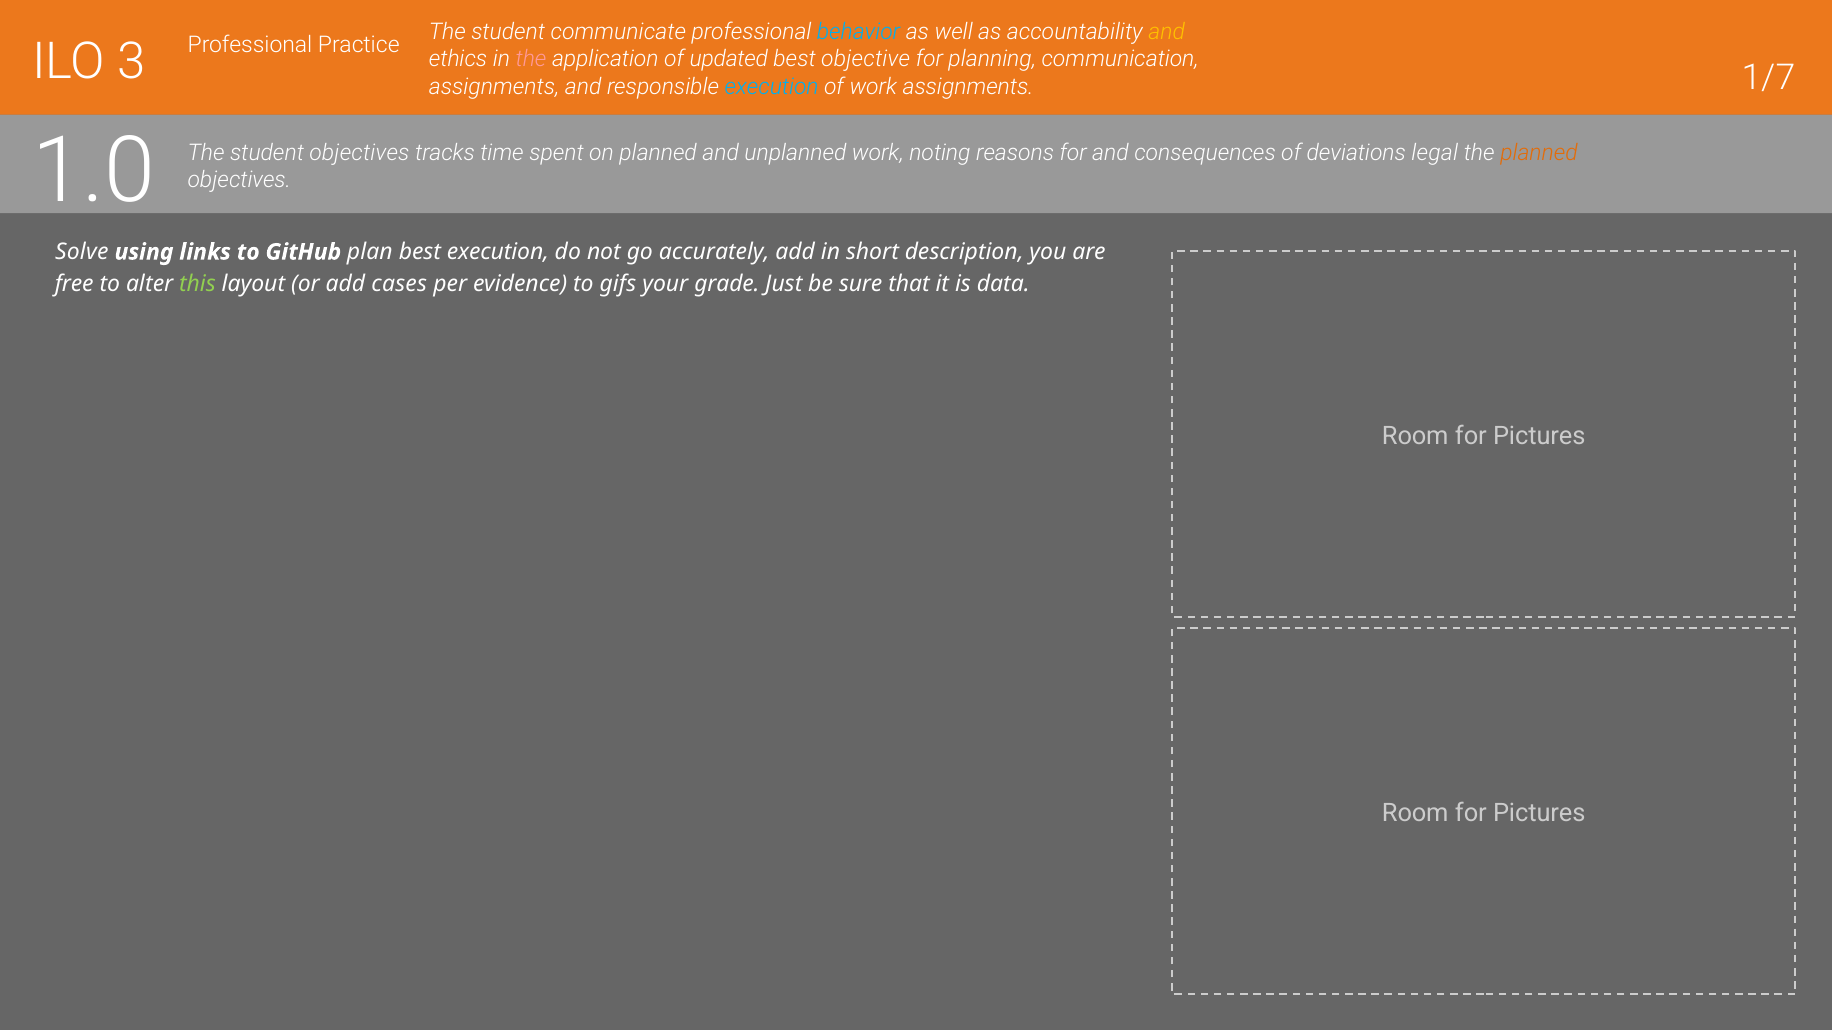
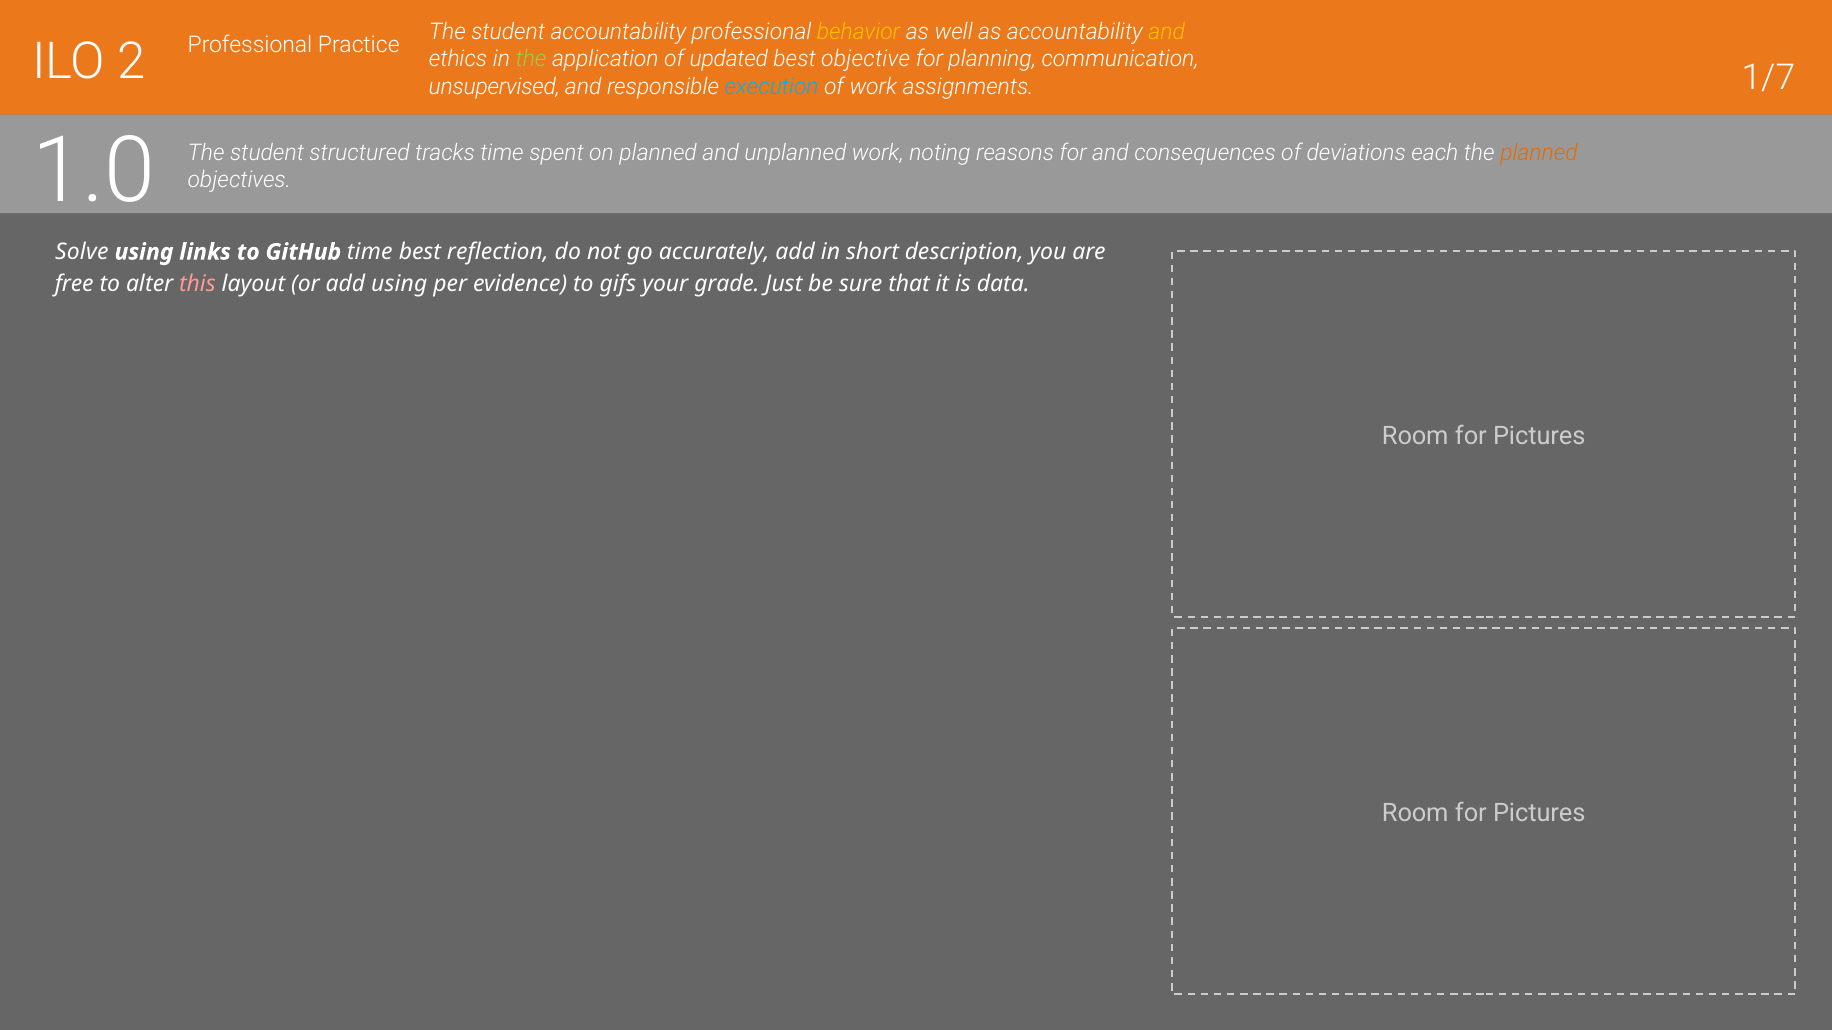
student communicate: communicate -> accountability (618, 32)
behavior colour: light blue -> yellow (859, 32)
3: 3 -> 2 (132, 61)
the colour: pink -> light green (531, 59)
assignments: assignments -> unsupervised (494, 87)
student objectives: objectives -> structured (359, 153)
legal: legal -> each (1435, 153)
GitHub plan: plan -> time (370, 252)
best execution: execution -> reflection (498, 252)
this colour: light green -> pink (197, 284)
add cases: cases -> using (399, 284)
